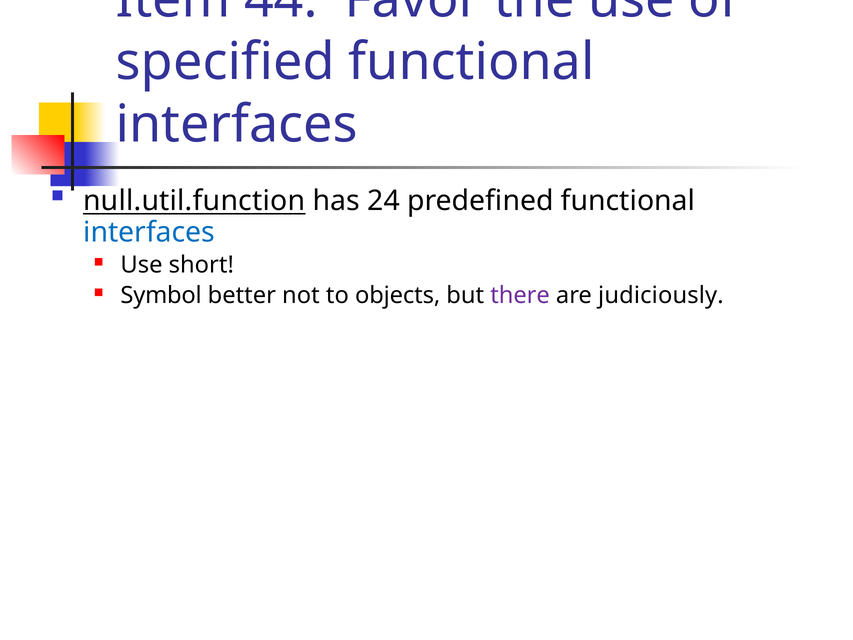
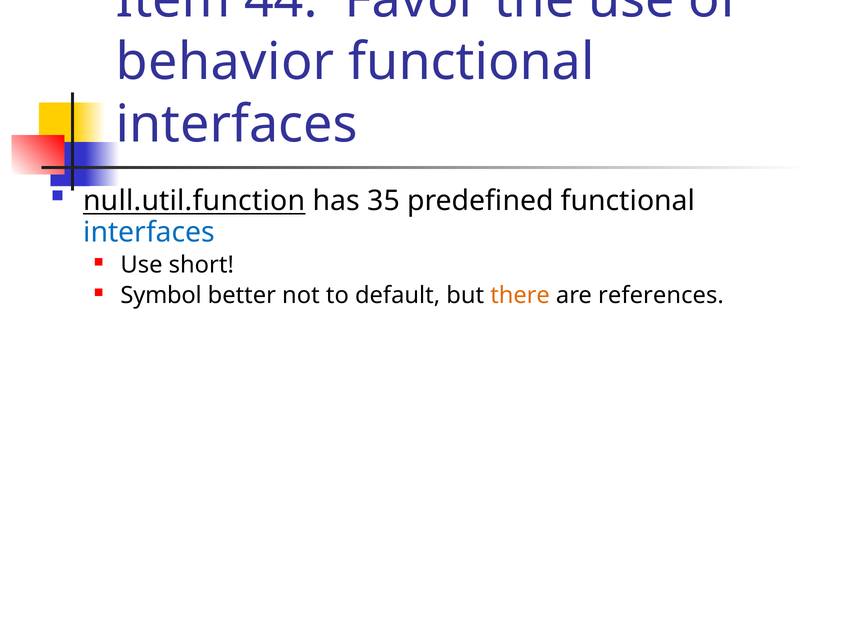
specified: specified -> behavior (225, 62)
24: 24 -> 35 (384, 201)
objects: objects -> default (398, 295)
there colour: purple -> orange (520, 295)
judiciously: judiciously -> references (661, 295)
